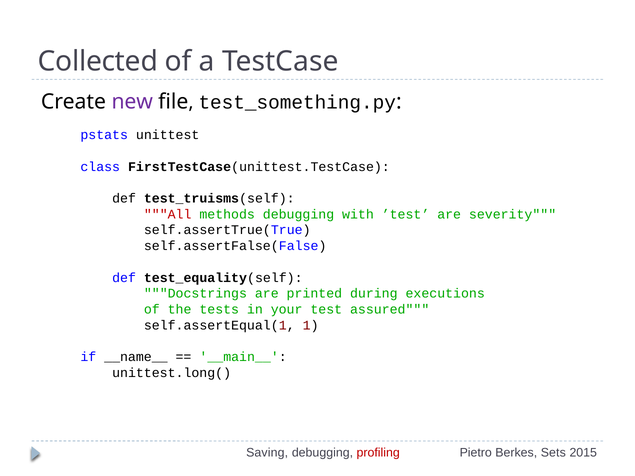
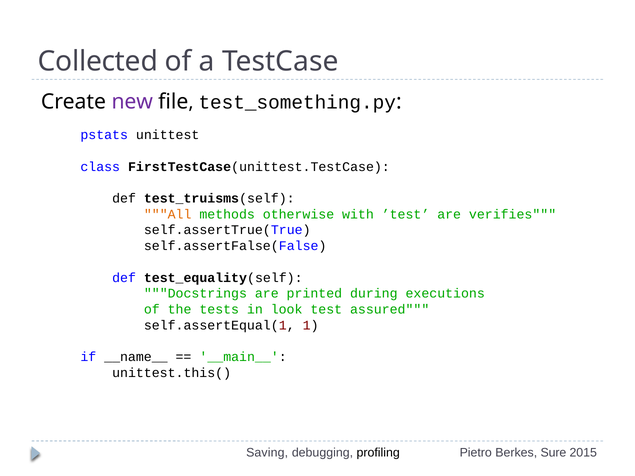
All colour: red -> orange (168, 214)
methods debugging: debugging -> otherwise (299, 214)
severity: severity -> verifies (513, 214)
your: your -> look (287, 310)
unittest.long(: unittest.long( -> unittest.this( (172, 373)
profiling colour: red -> black (378, 453)
Sets: Sets -> Sure (553, 453)
